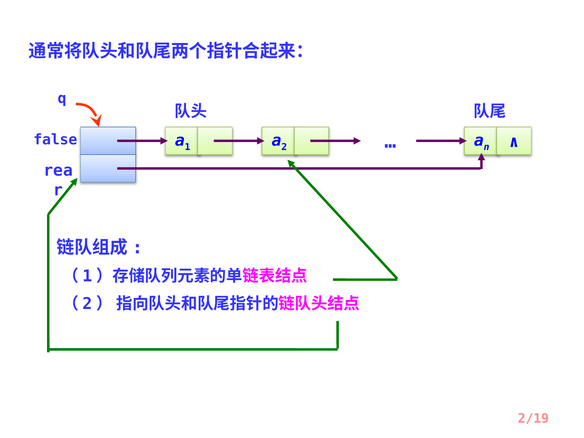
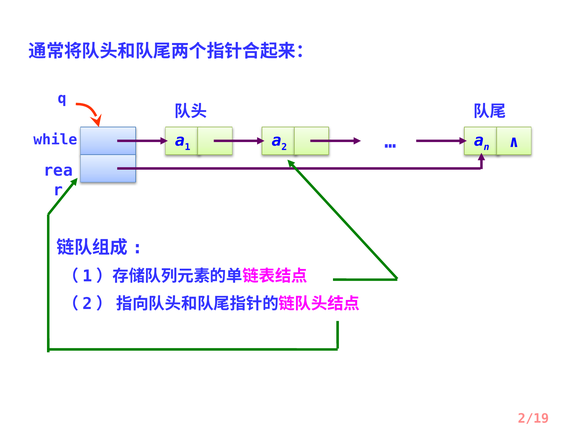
false: false -> while (55, 140)
